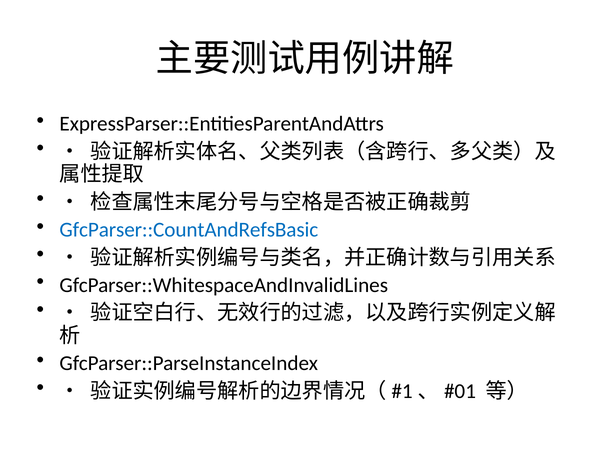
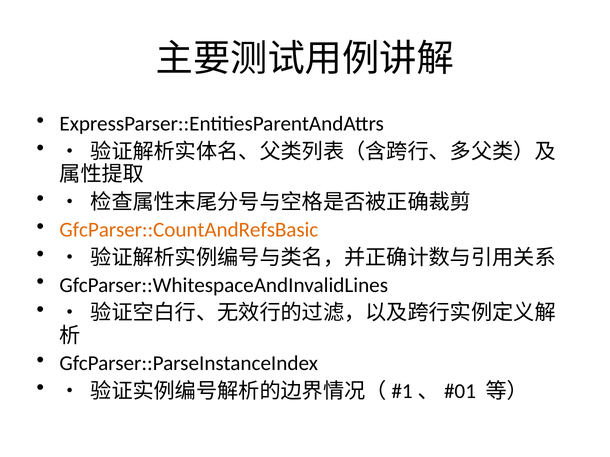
GfcParser::CountAndRefsBasic colour: blue -> orange (189, 230)
